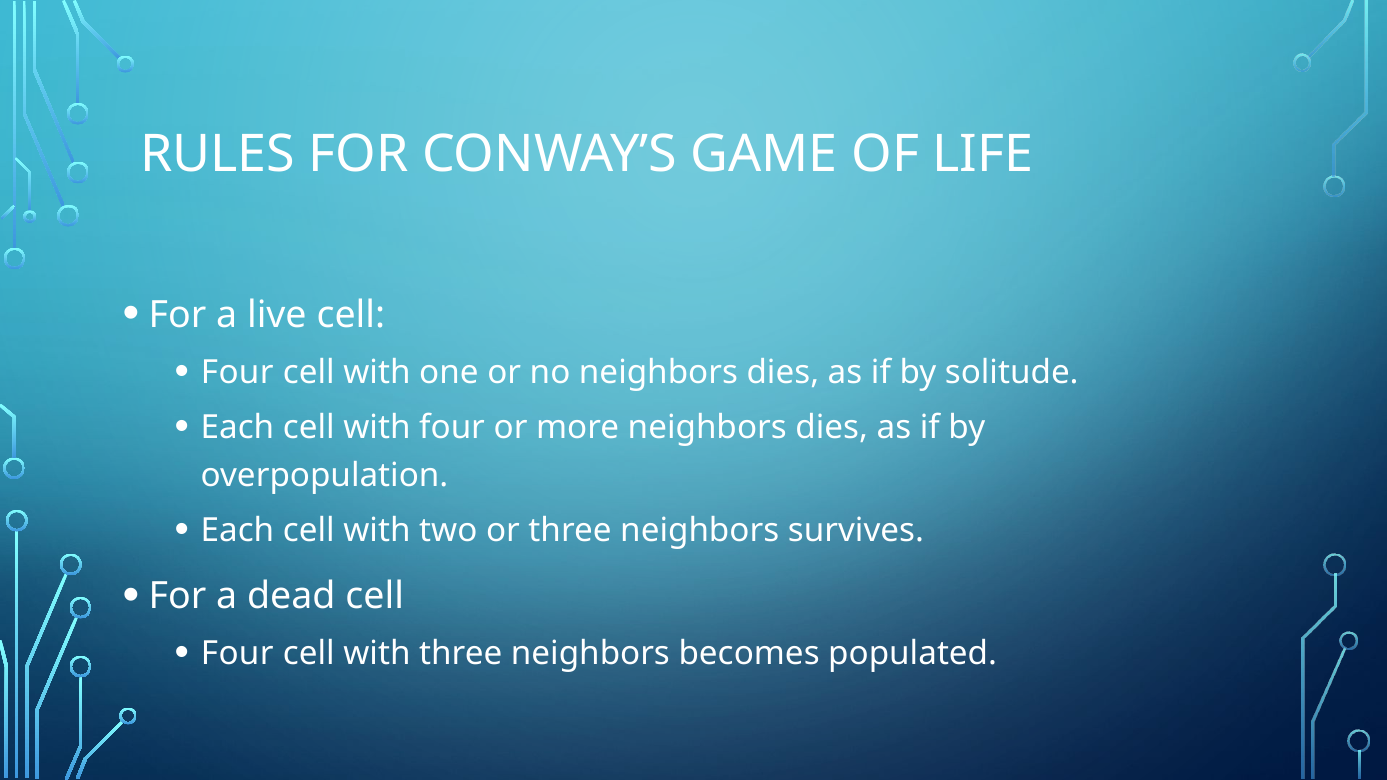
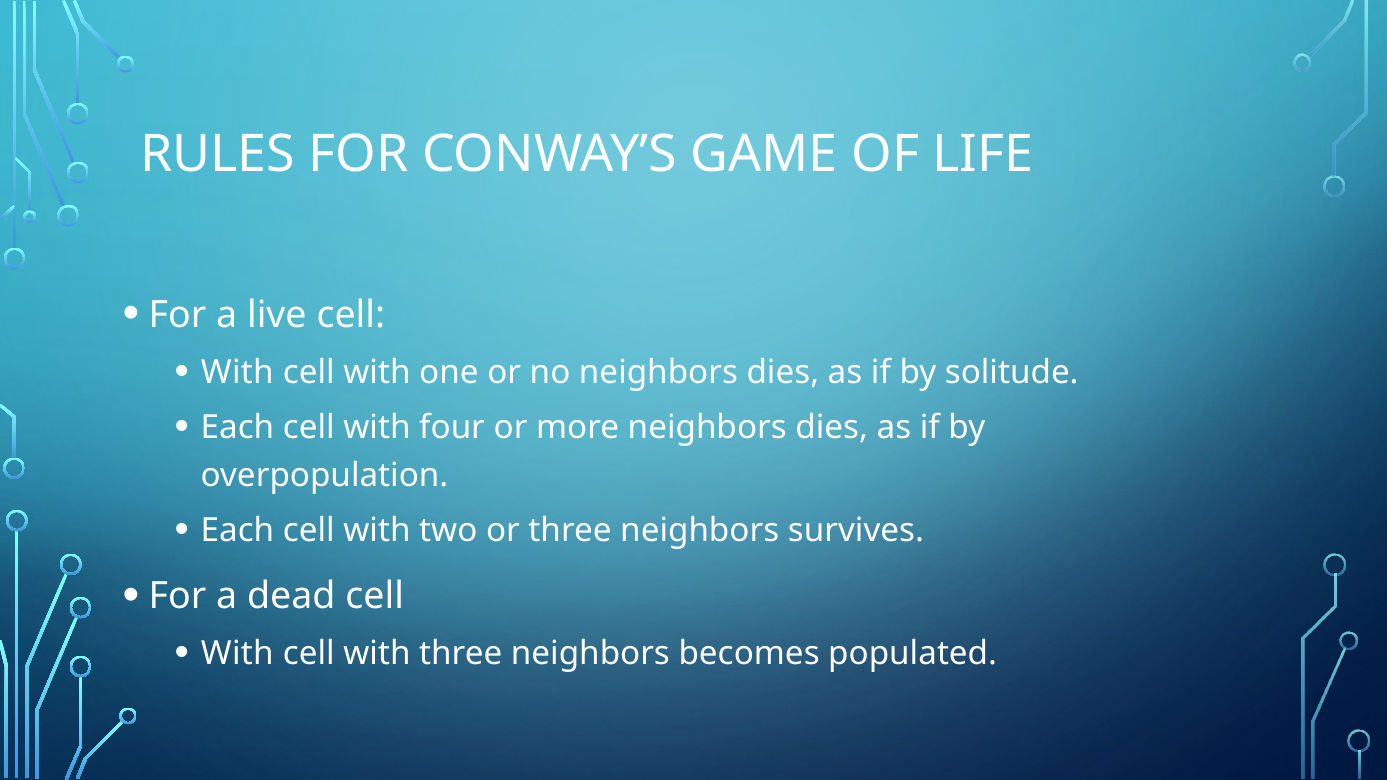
Four: Four -> With (237, 372)
Four: Four -> With (237, 654)
